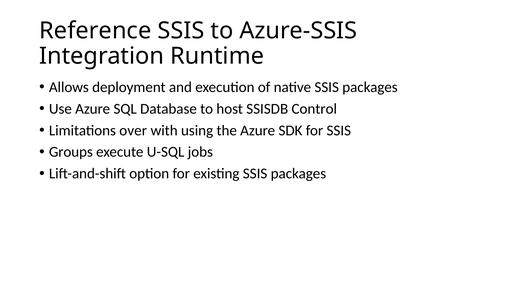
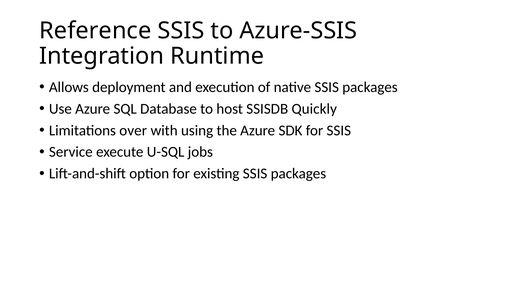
Control: Control -> Quickly (314, 109)
Groups: Groups -> Service (71, 152)
